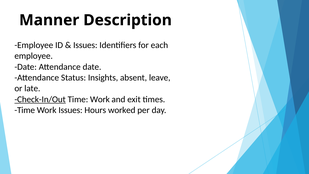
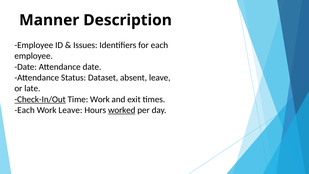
Insights: Insights -> Dataset (103, 78)
Time: Time -> Each (25, 110)
Work Issues: Issues -> Leave (70, 110)
worked underline: none -> present (122, 110)
